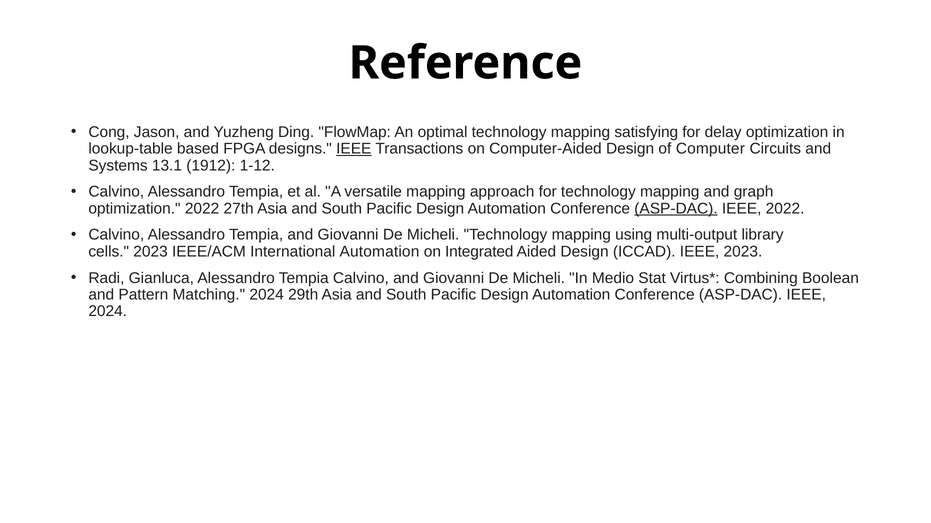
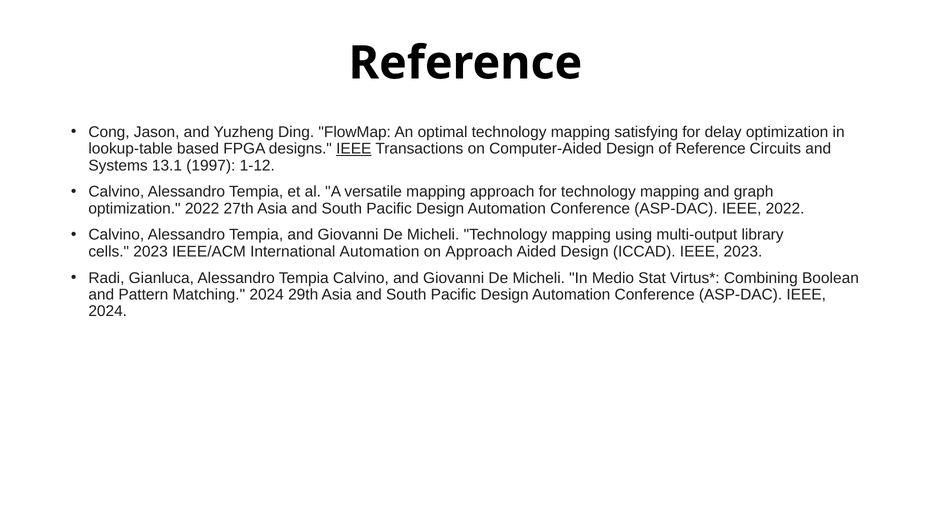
of Computer: Computer -> Reference (711, 149)
1912: 1912 -> 1997 (211, 166)
ASP-DAC underline: present -> none (676, 209)
on Integrated: Integrated -> Approach (479, 252)
